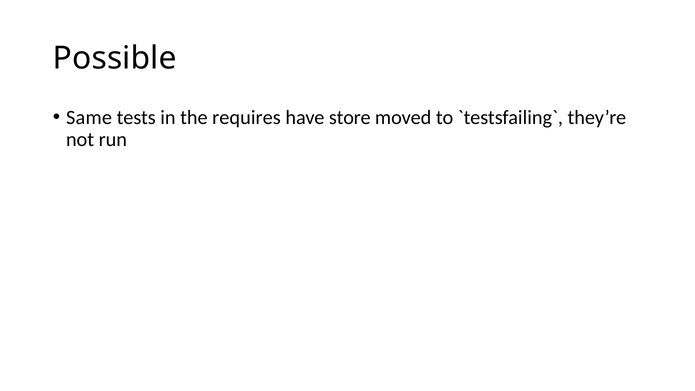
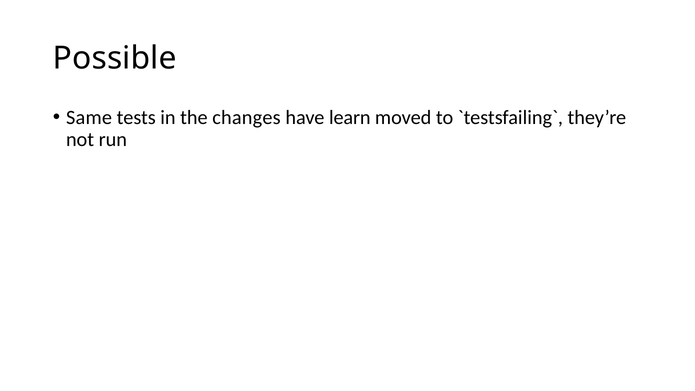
requires: requires -> changes (246, 118)
store: store -> learn (350, 118)
